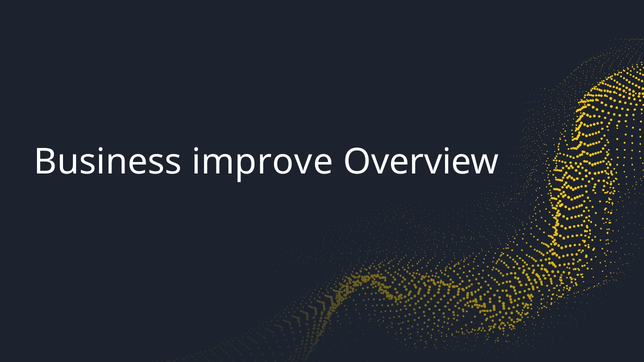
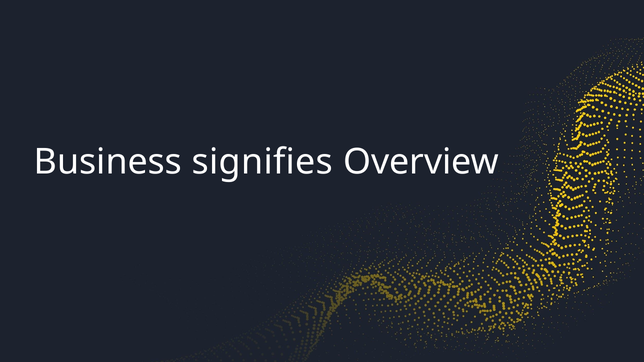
improve: improve -> signifies (262, 162)
